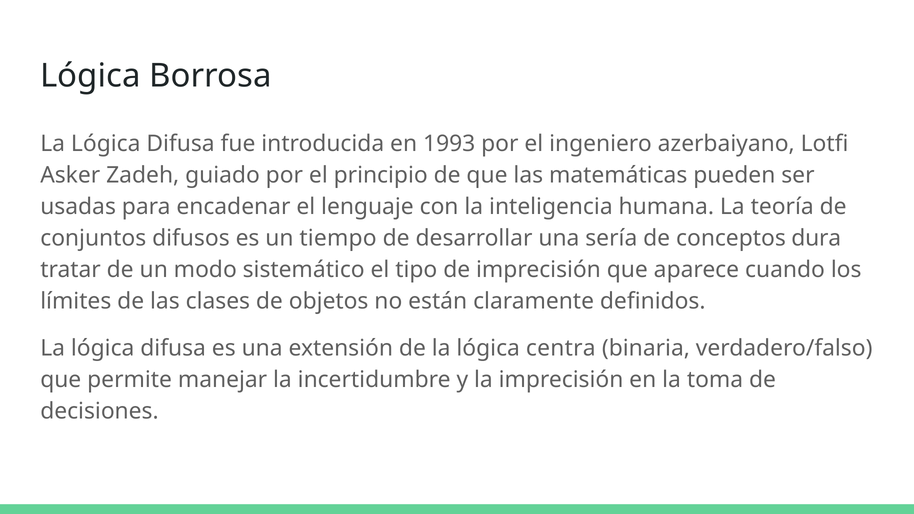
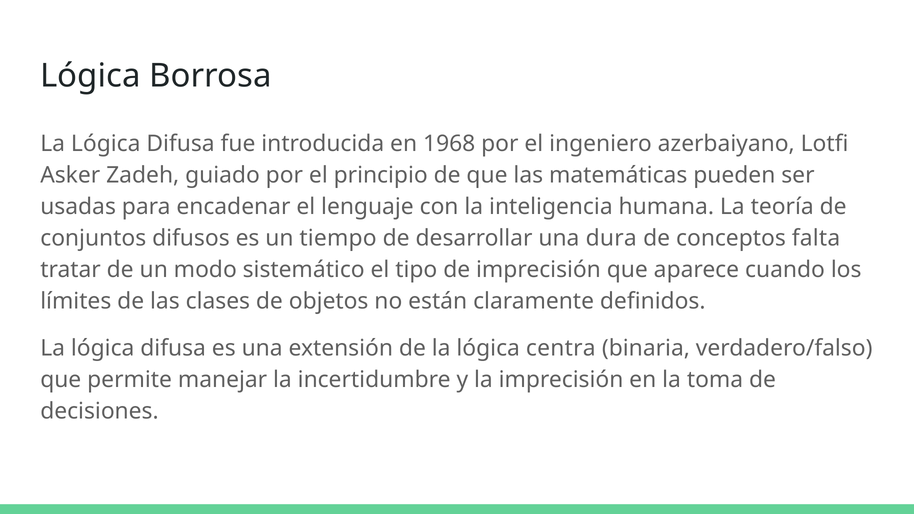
1993: 1993 -> 1968 (449, 144)
sería: sería -> dura (611, 238)
dura: dura -> falta (816, 238)
